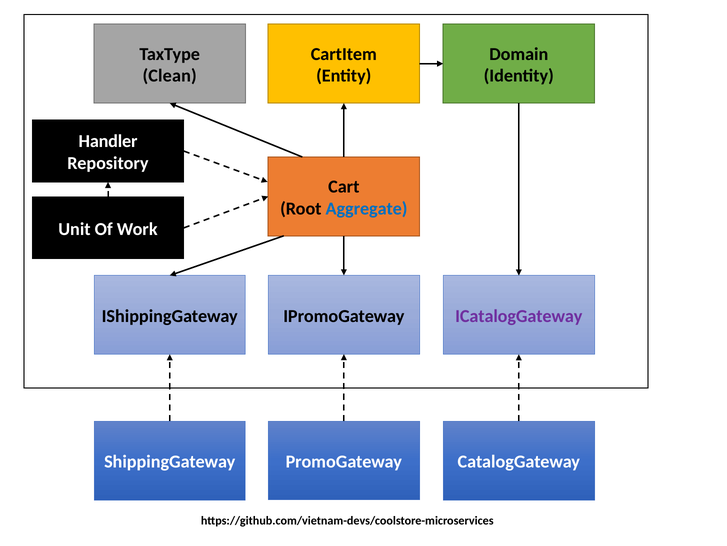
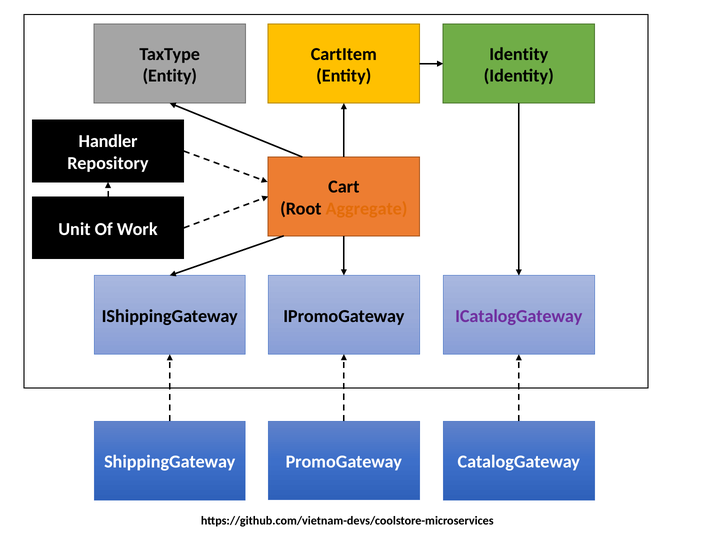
Domain: Domain -> Identity (519, 54)
Clean: Clean -> Entity (170, 76)
Aggregate colour: blue -> orange (367, 208)
